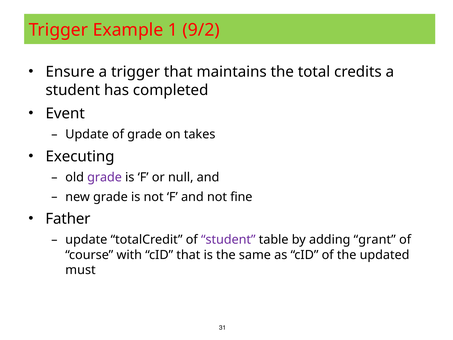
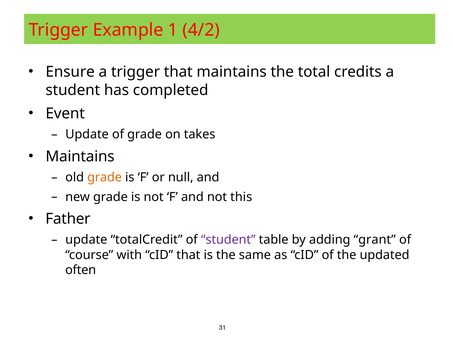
9/2: 9/2 -> 4/2 (201, 30)
Executing: Executing -> Maintains (80, 156)
grade colour: purple -> orange (105, 177)
fine: fine -> this (241, 197)
must: must -> often (81, 270)
